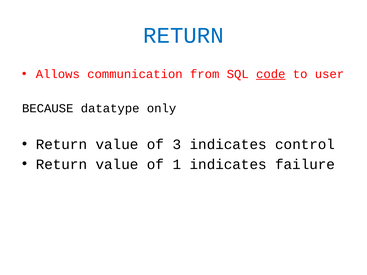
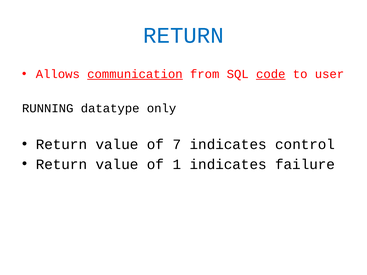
communication underline: none -> present (135, 74)
BECAUSE: BECAUSE -> RUNNING (48, 109)
3: 3 -> 7 (177, 145)
